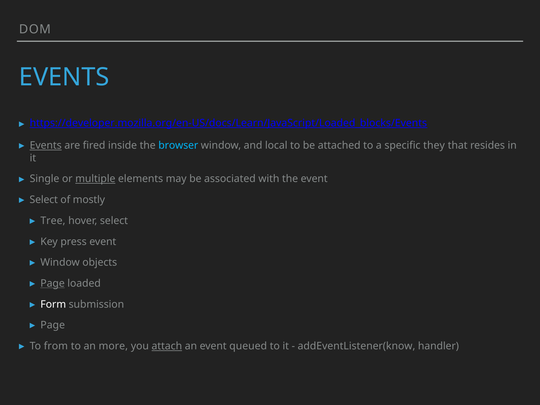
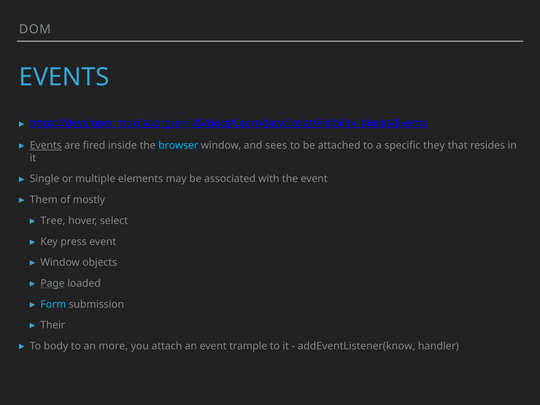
https://developer.mozilla.org/en-US/docs/Learn/JavaScript/Loaded_blocks/Events: https://developer.mozilla.org/en-US/docs/Learn/JavaScript/Loaded_blocks/Events -> https://developer.mozilla.org/en-US/docs/Learn/JavaScript/Visibility_blocks/Events (228, 123)
local: local -> sees (276, 146)
multiple underline: present -> none (95, 179)
Select: Select -> Them (44, 200)
Form colour: white -> light blue (53, 304)
Page: Page -> Their (53, 325)
from: from -> body (56, 346)
attach underline: present -> none (167, 346)
queued: queued -> trample (248, 346)
